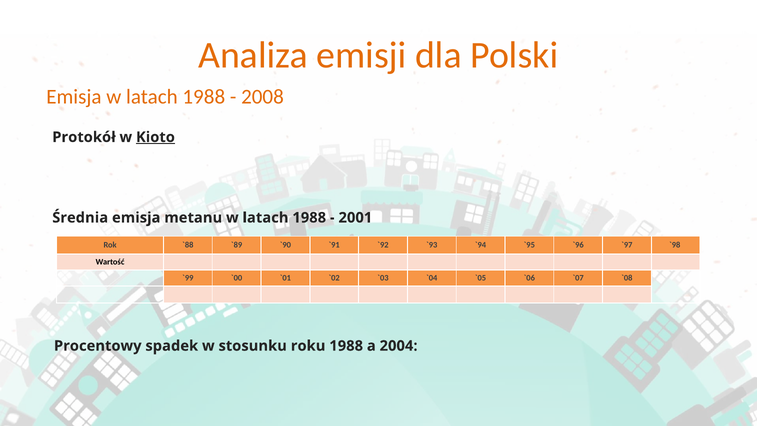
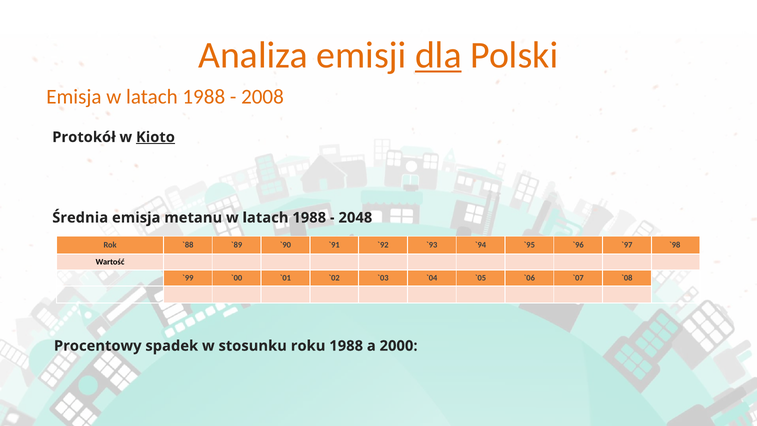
dla underline: none -> present (438, 55)
2001: 2001 -> 2048 (355, 218)
2004: 2004 -> 2000 (399, 346)
